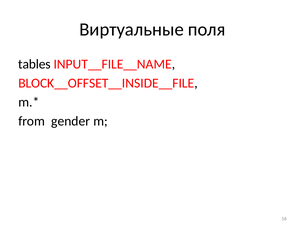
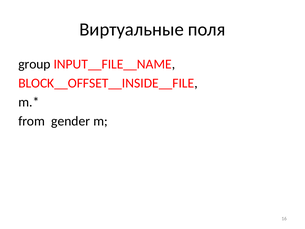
tables: tables -> group (34, 64)
